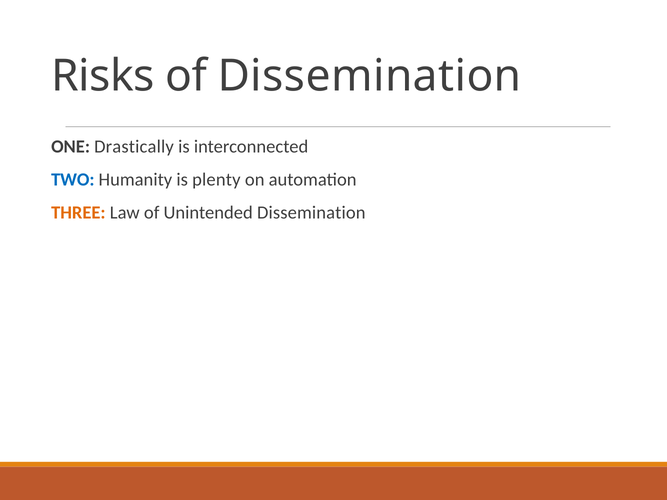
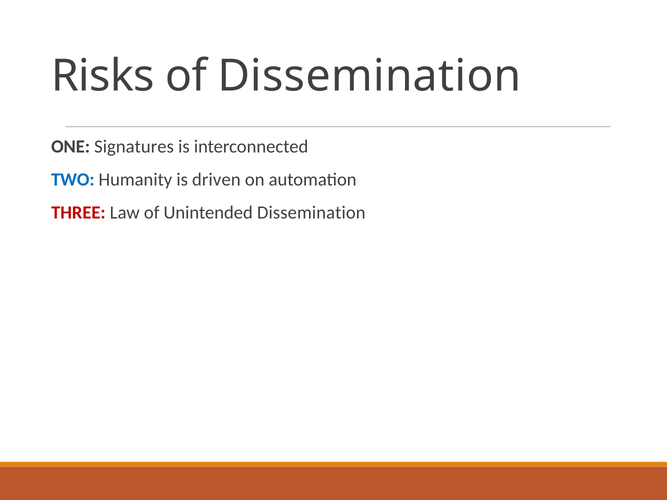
Drastically: Drastically -> Signatures (134, 147)
plenty: plenty -> driven (216, 180)
THREE colour: orange -> red (78, 213)
